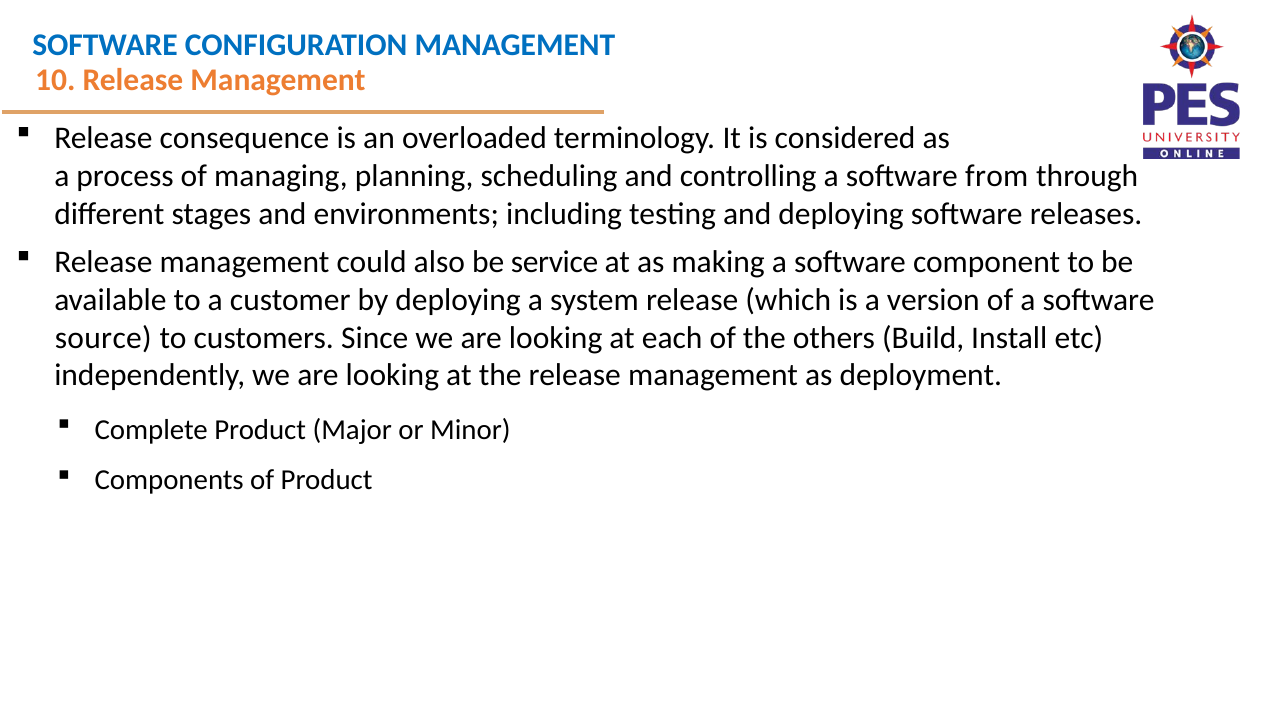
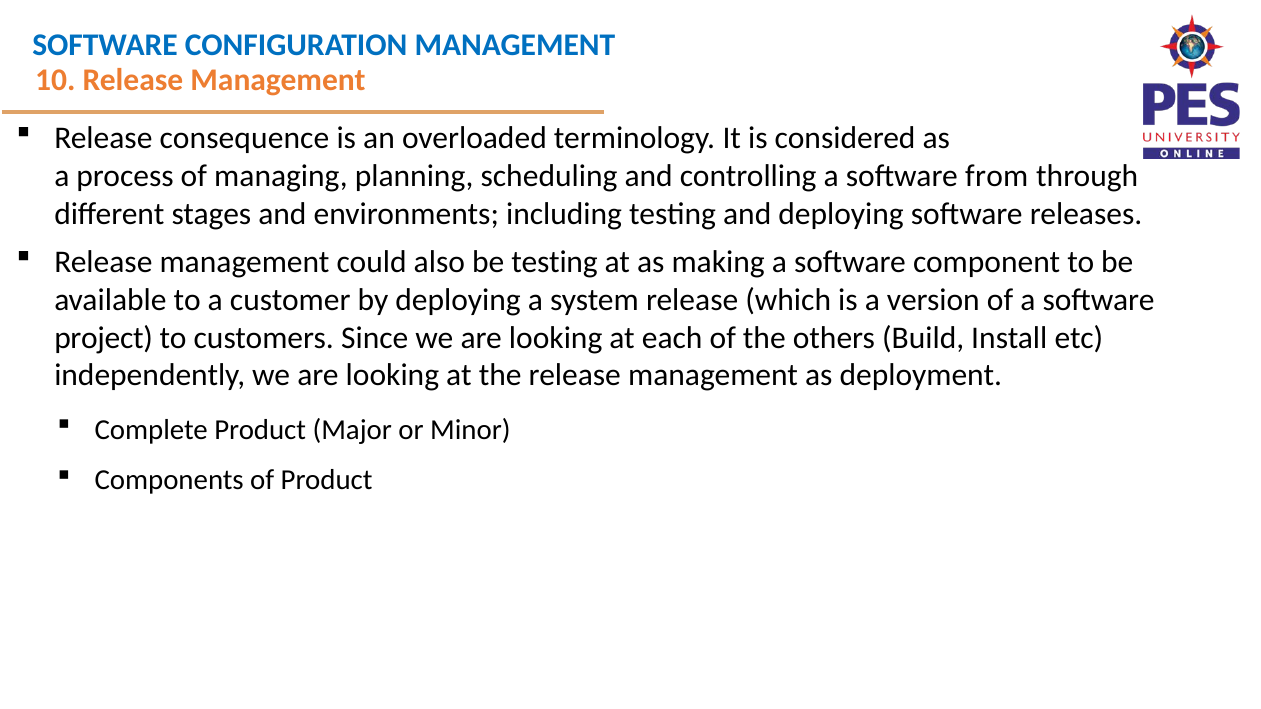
be service: service -> testing (555, 262)
source: source -> project (104, 338)
